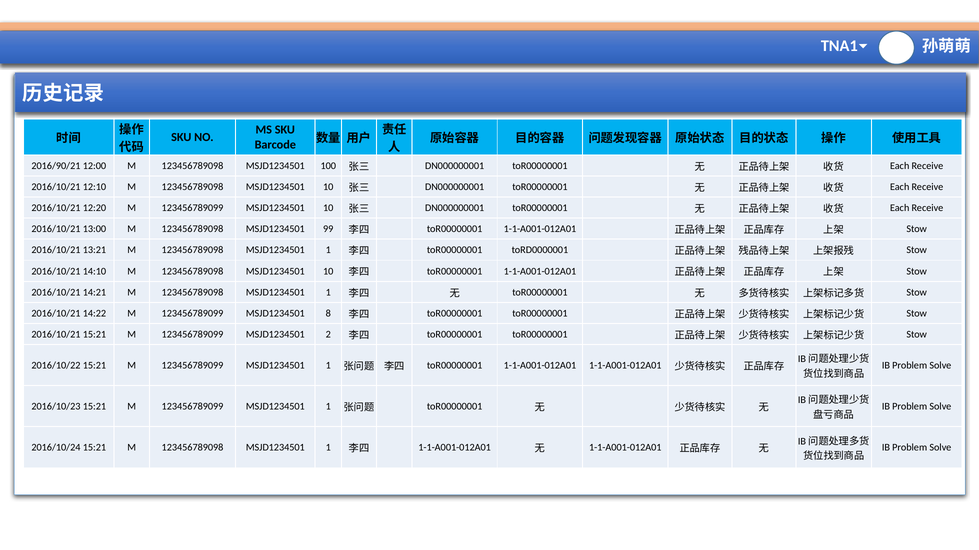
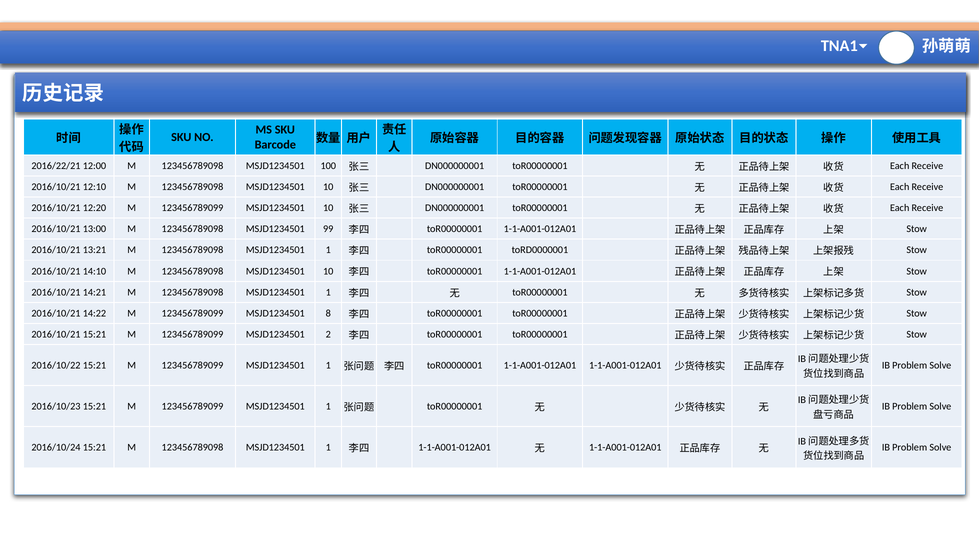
2016/90/21: 2016/90/21 -> 2016/22/21 (56, 166)
